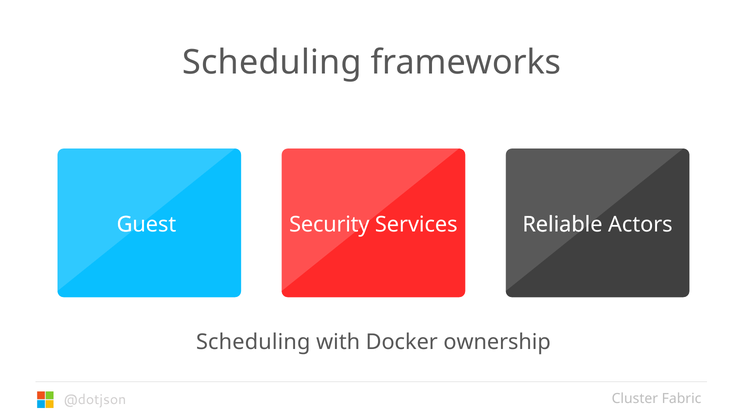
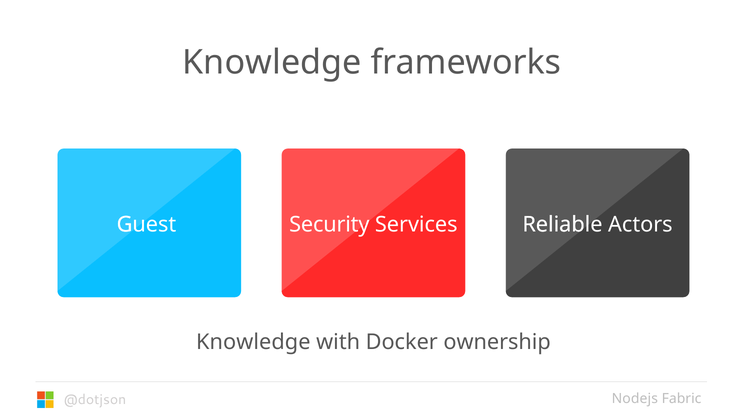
Scheduling: Scheduling -> Knowledge (272, 62)
Scheduling: Scheduling -> Knowledge (253, 342)
Cluster: Cluster -> Nodejs (635, 398)
